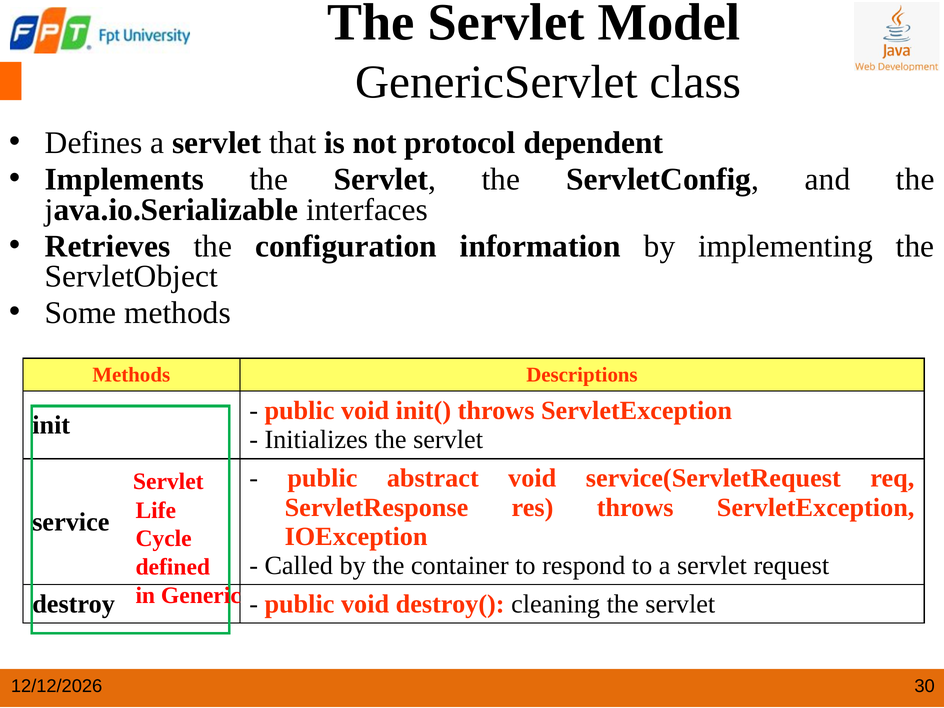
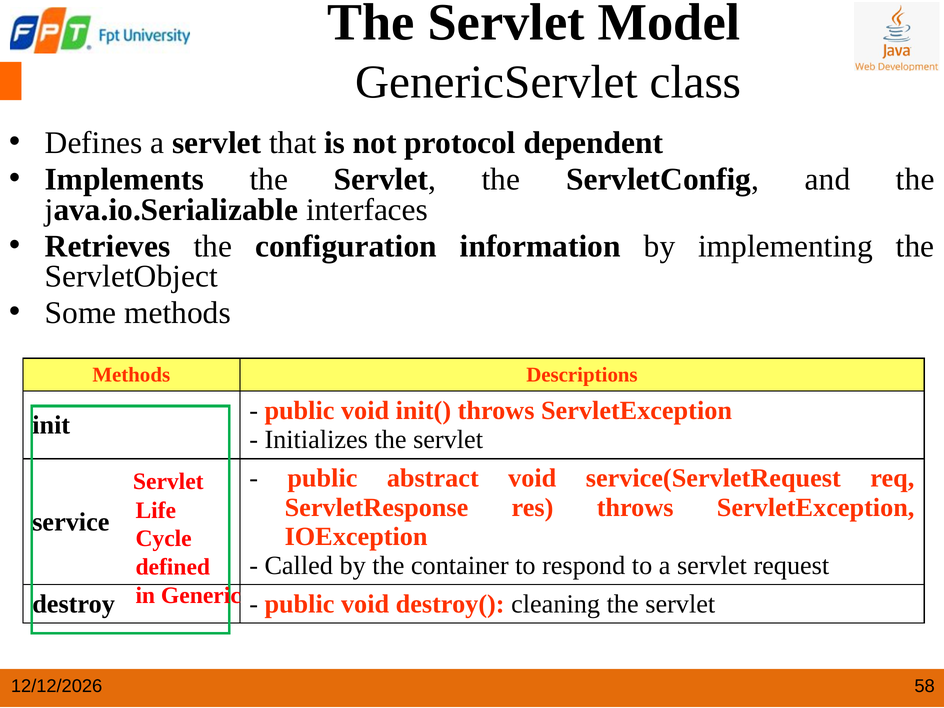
30: 30 -> 58 (925, 686)
